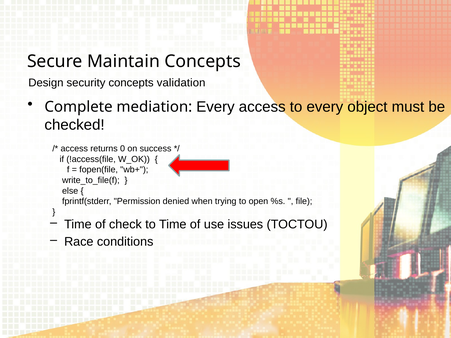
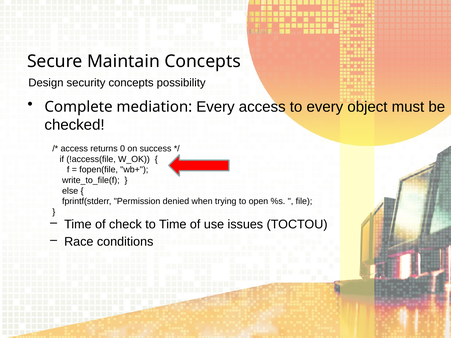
validation: validation -> possibility (181, 83)
